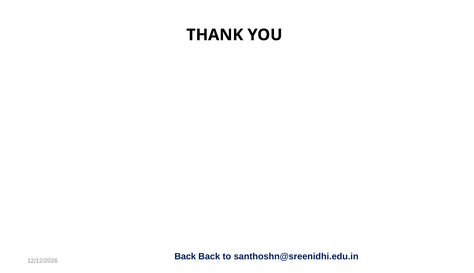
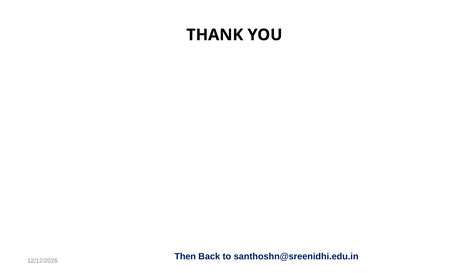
Back: Back -> Then (185, 257)
